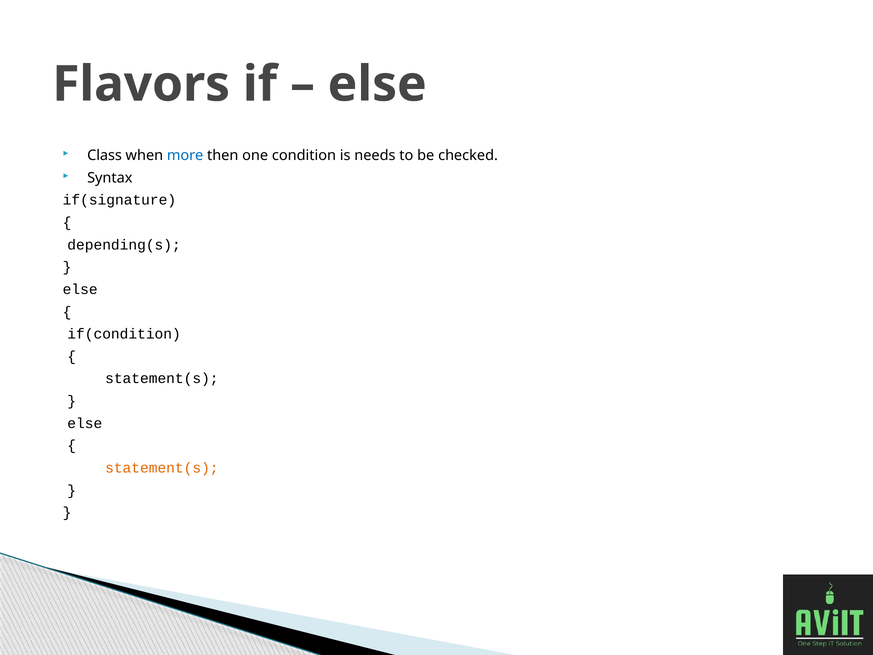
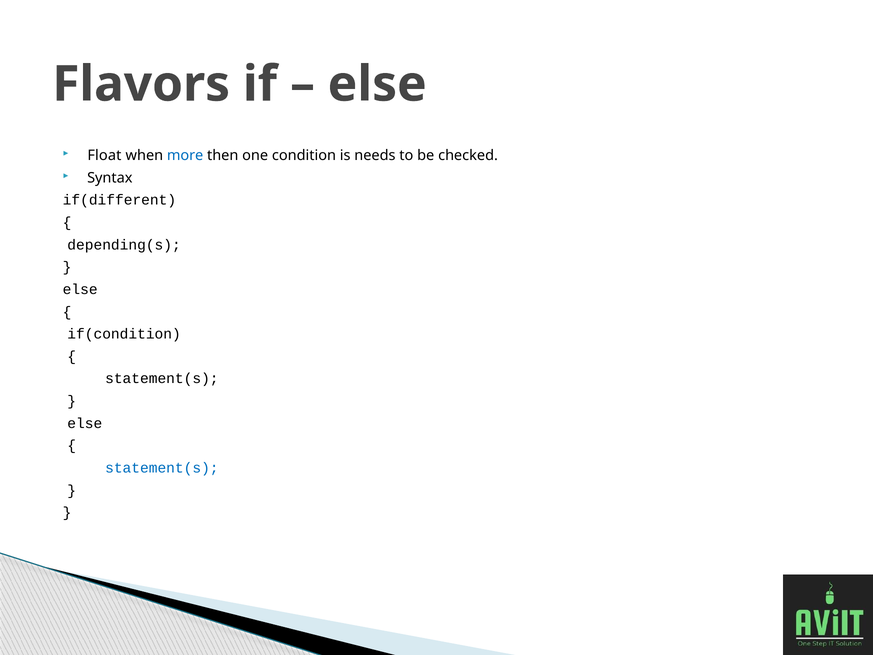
Class: Class -> Float (104, 155)
if(signature: if(signature -> if(different (119, 200)
statement(s colour: orange -> blue (162, 468)
